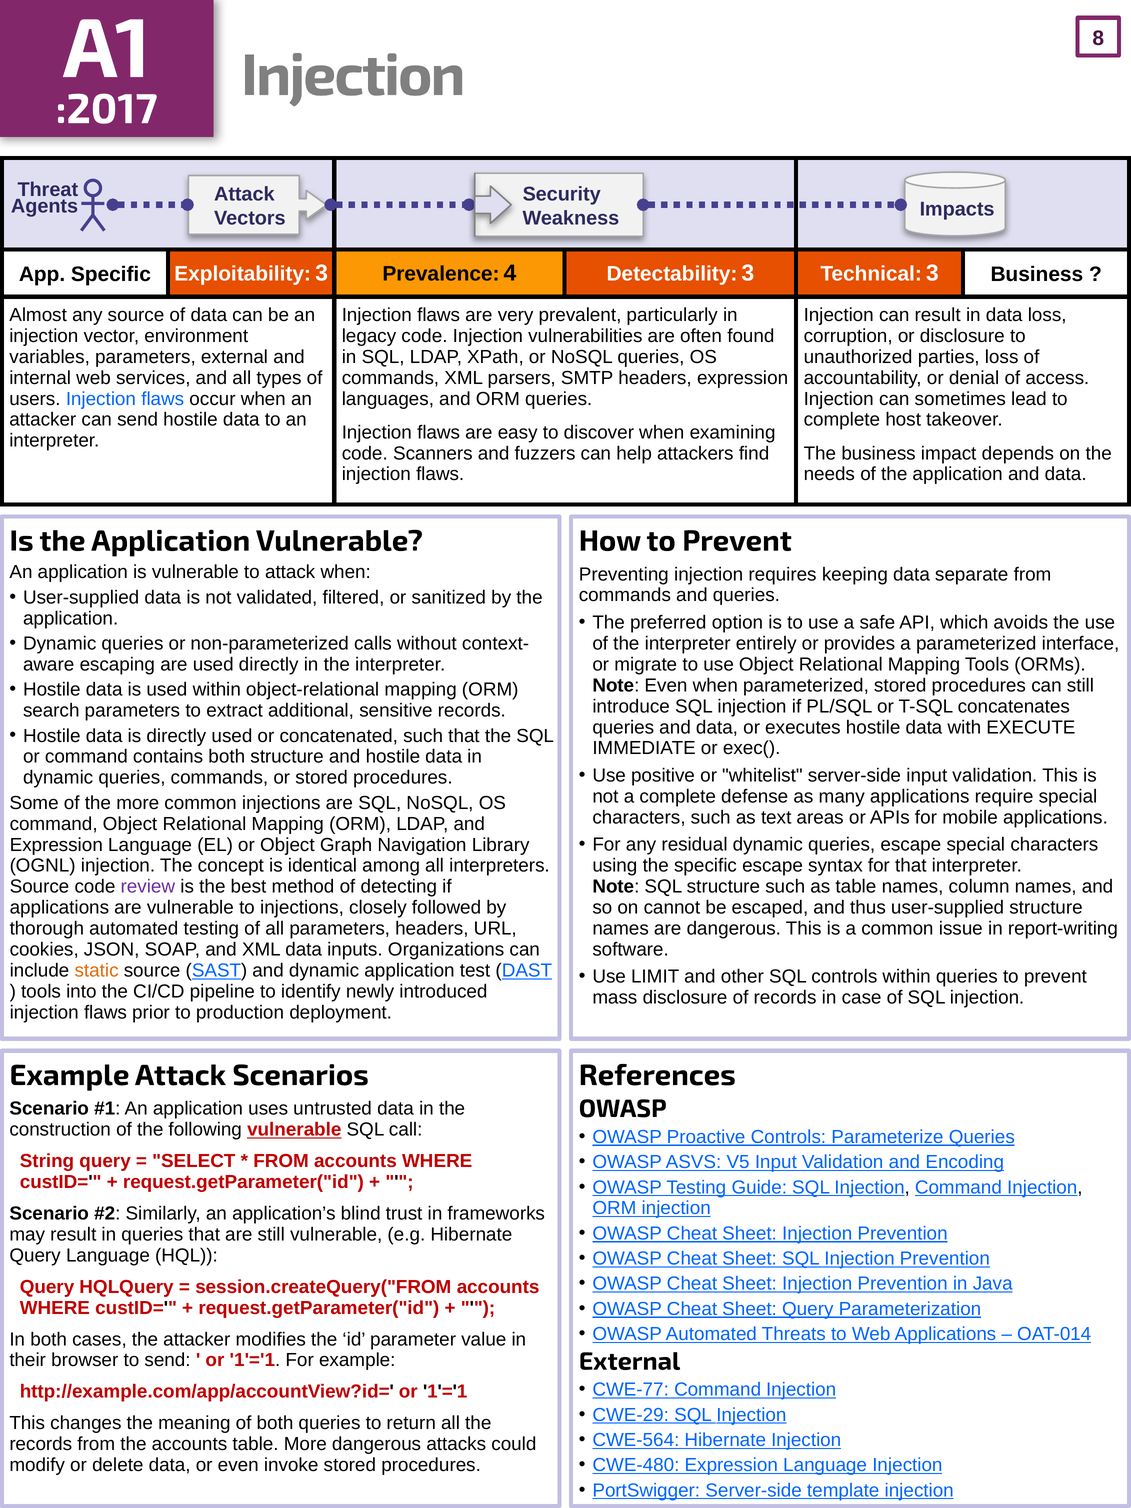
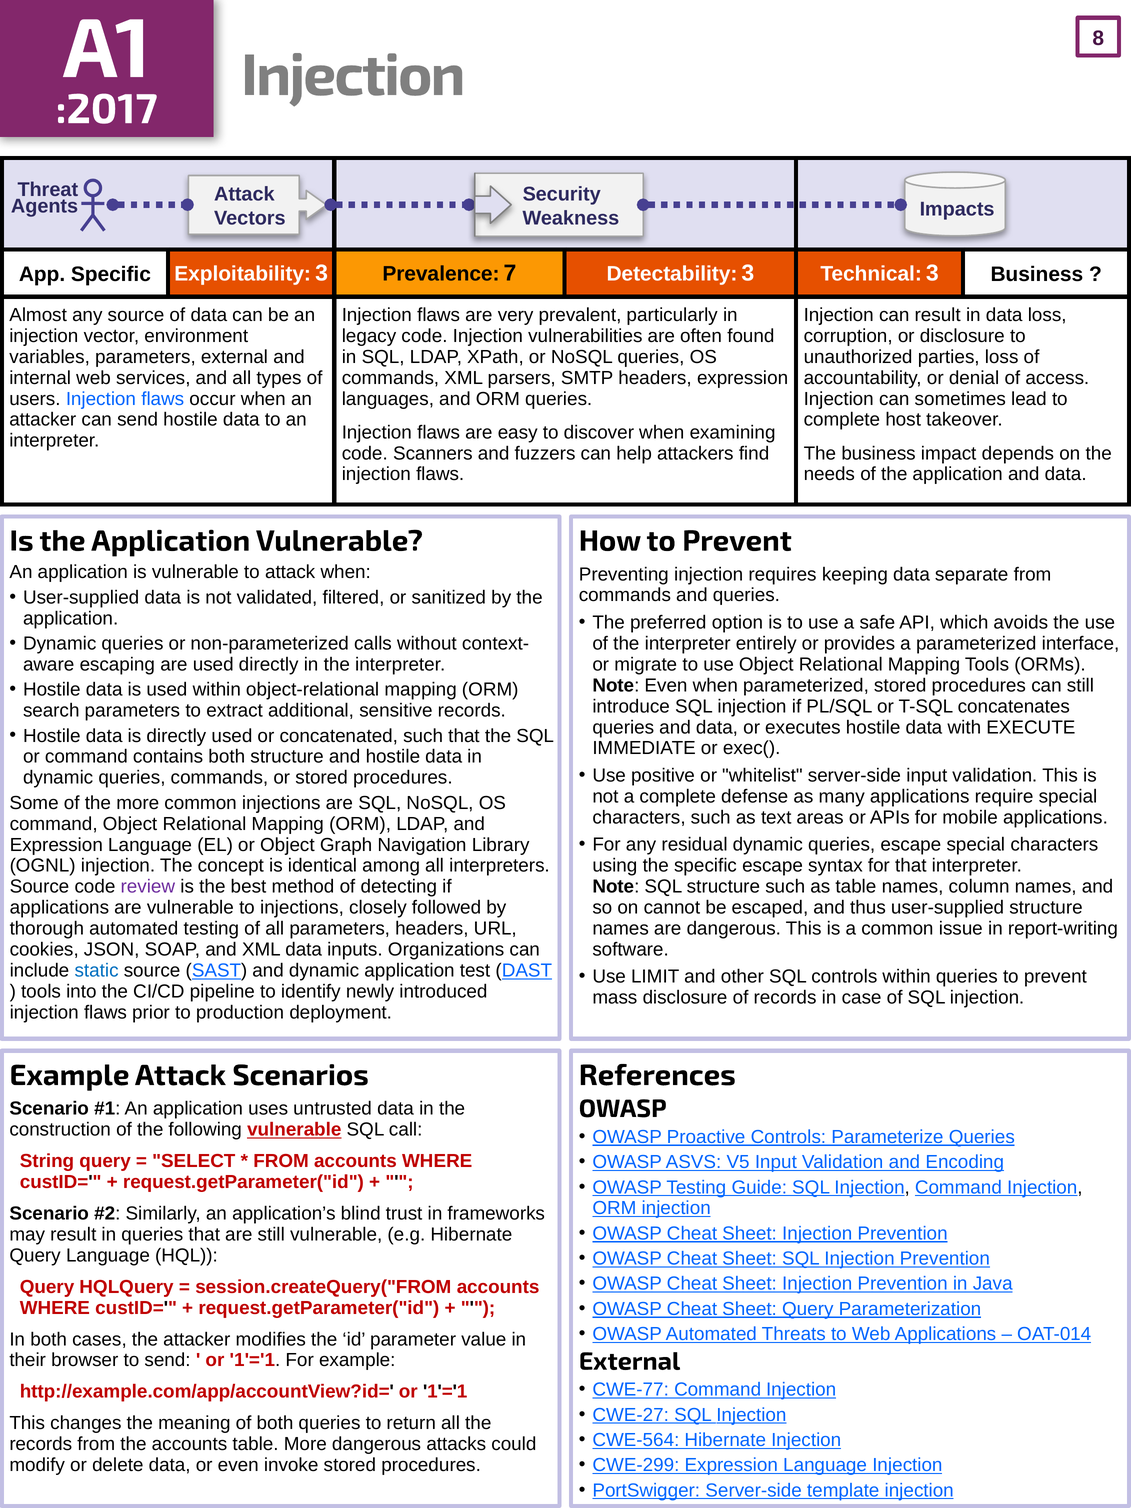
4: 4 -> 7 (510, 273)
static colour: orange -> blue (97, 971)
CWE-29: CWE-29 -> CWE-27 (631, 1415)
CWE-480: CWE-480 -> CWE-299 (636, 1465)
